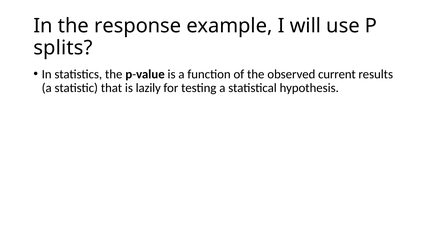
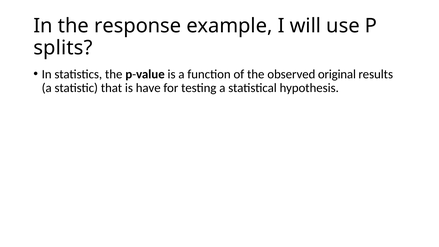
current: current -> original (337, 74)
lazily: lazily -> have (148, 88)
